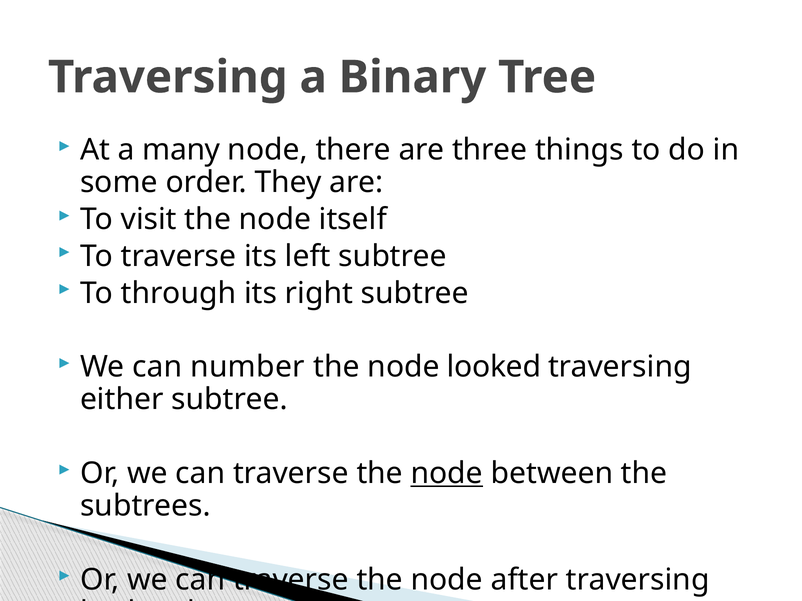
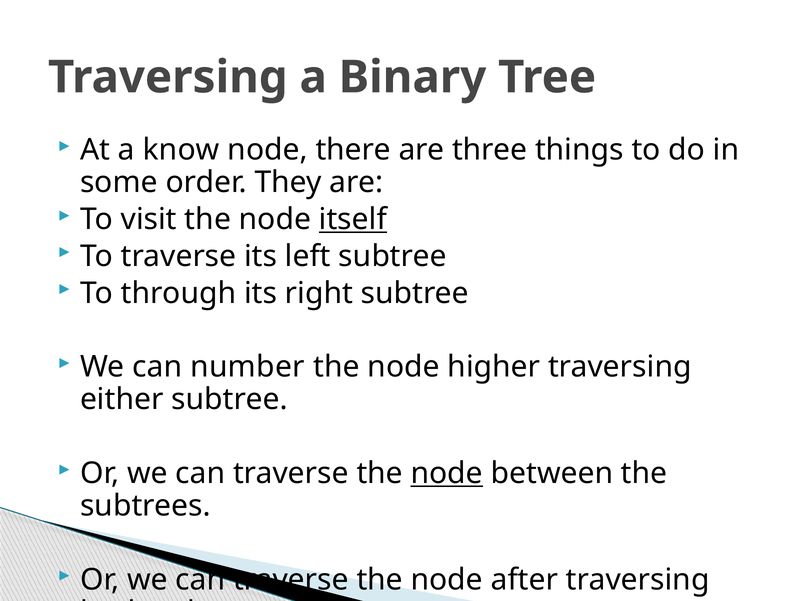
many: many -> know (181, 150)
itself underline: none -> present (353, 219)
looked: looked -> higher (494, 367)
